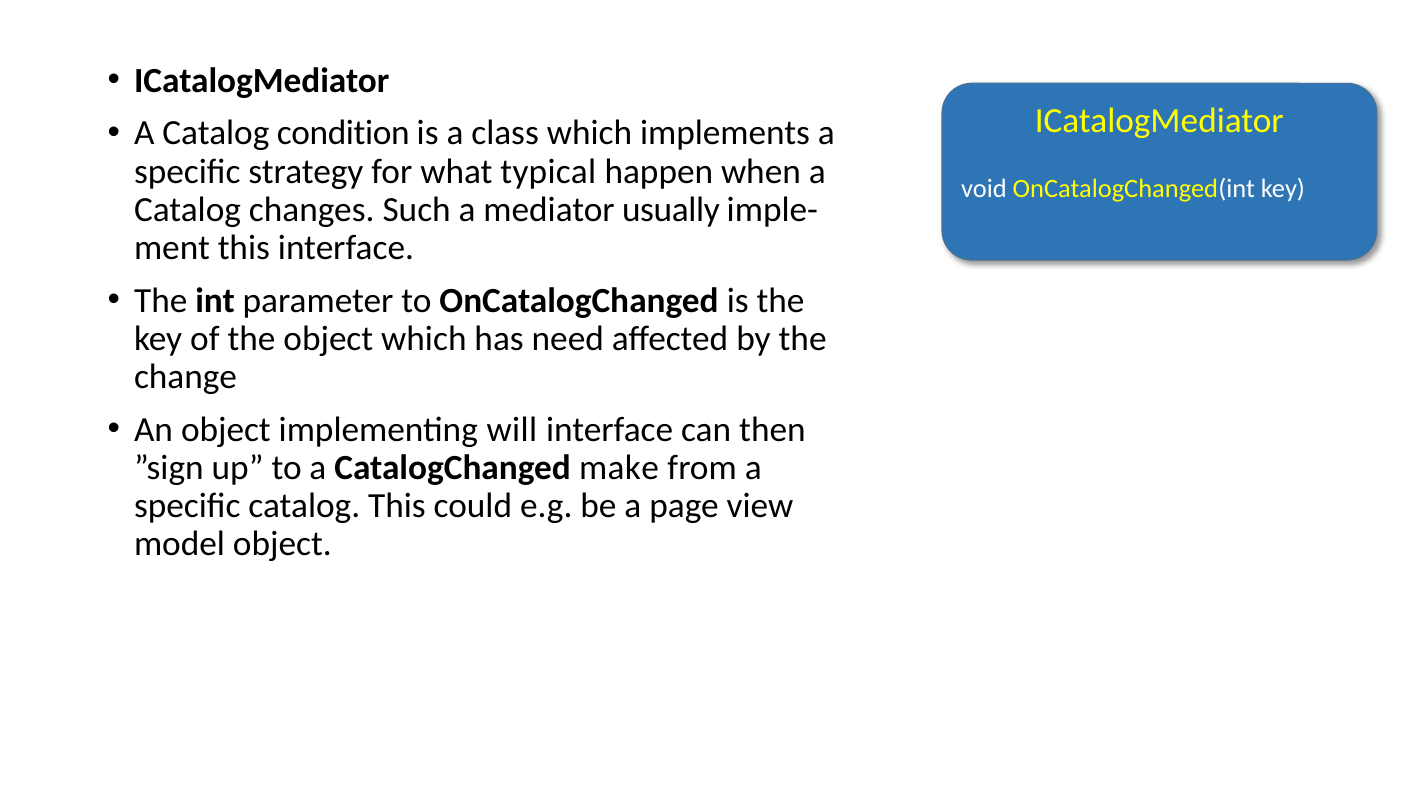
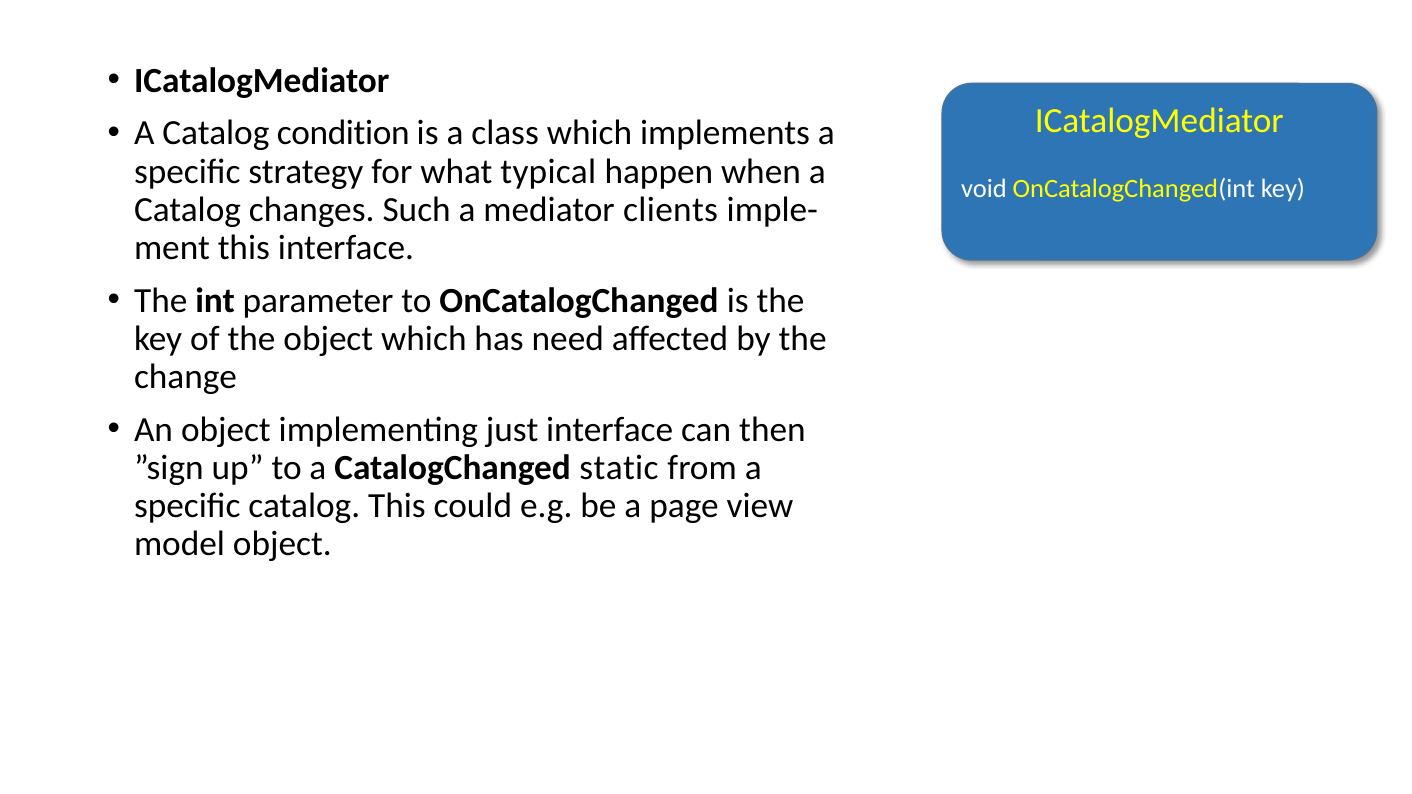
usually: usually -> clients (671, 210)
will: will -> just (512, 429)
make: make -> static (619, 468)
